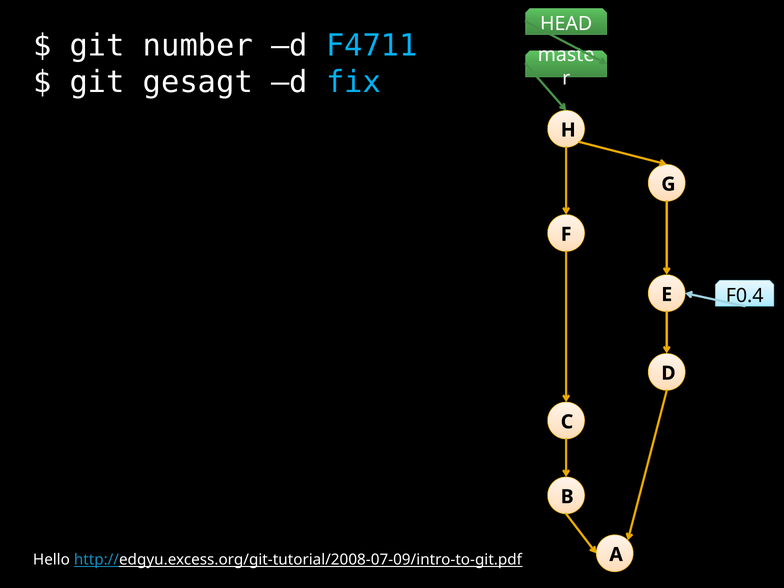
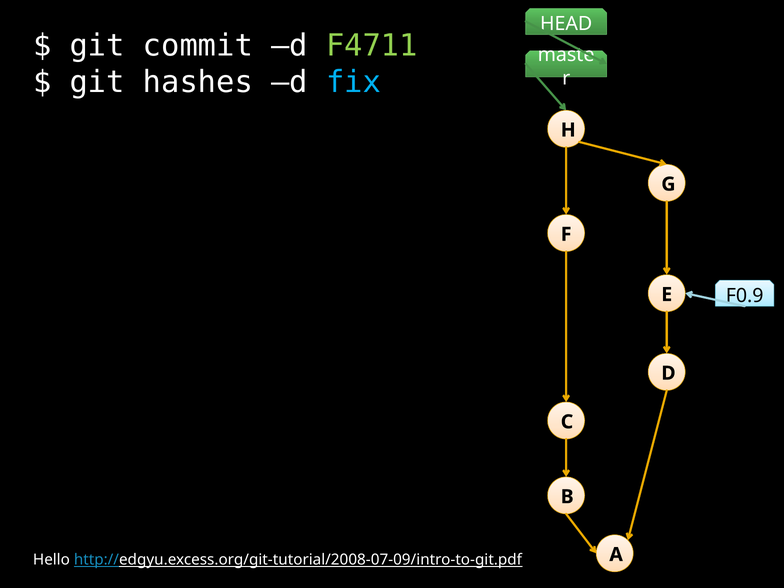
number: number -> commit (198, 46)
F4711 colour: light blue -> light green (372, 46)
gesagt: gesagt -> hashes (198, 82)
F0.4: F0.4 -> F0.9 (745, 296)
